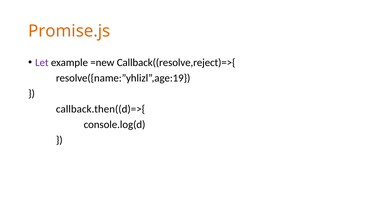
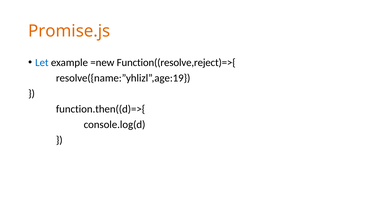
Let colour: purple -> blue (42, 63)
Callback((resolve,reject)=>{: Callback((resolve,reject)=>{ -> Function((resolve,reject)=>{ (176, 63)
callback.then((d)=>{: callback.then((d)=>{ -> function.then((d)=>{ (101, 109)
